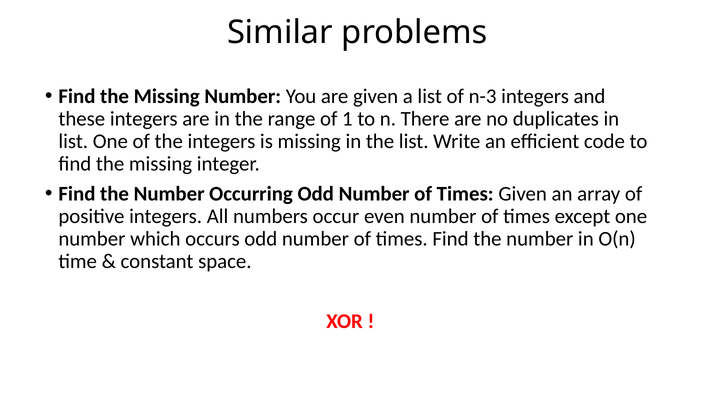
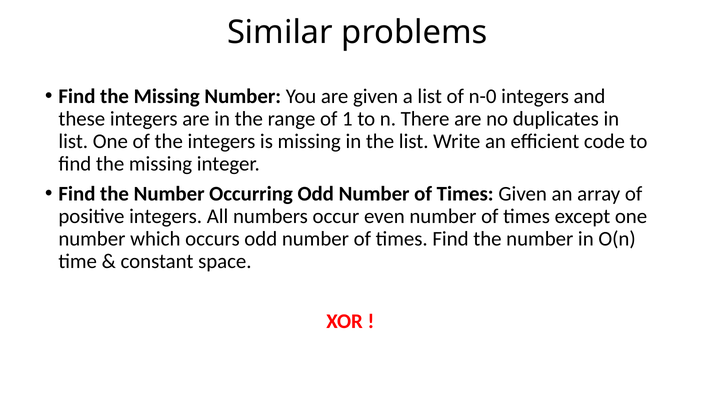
n-3: n-3 -> n-0 (483, 96)
